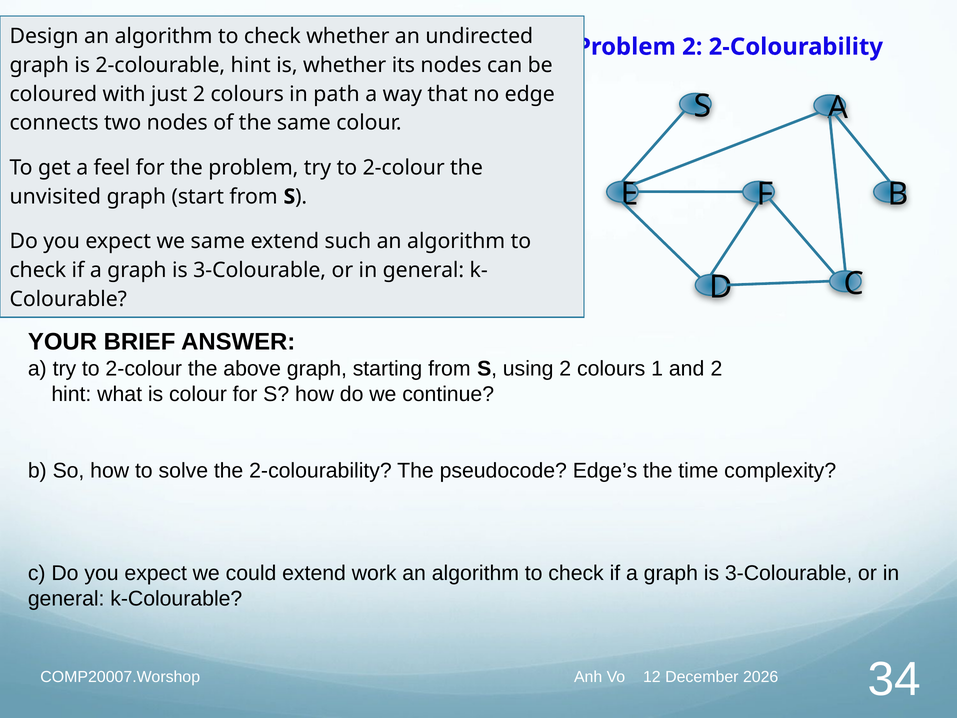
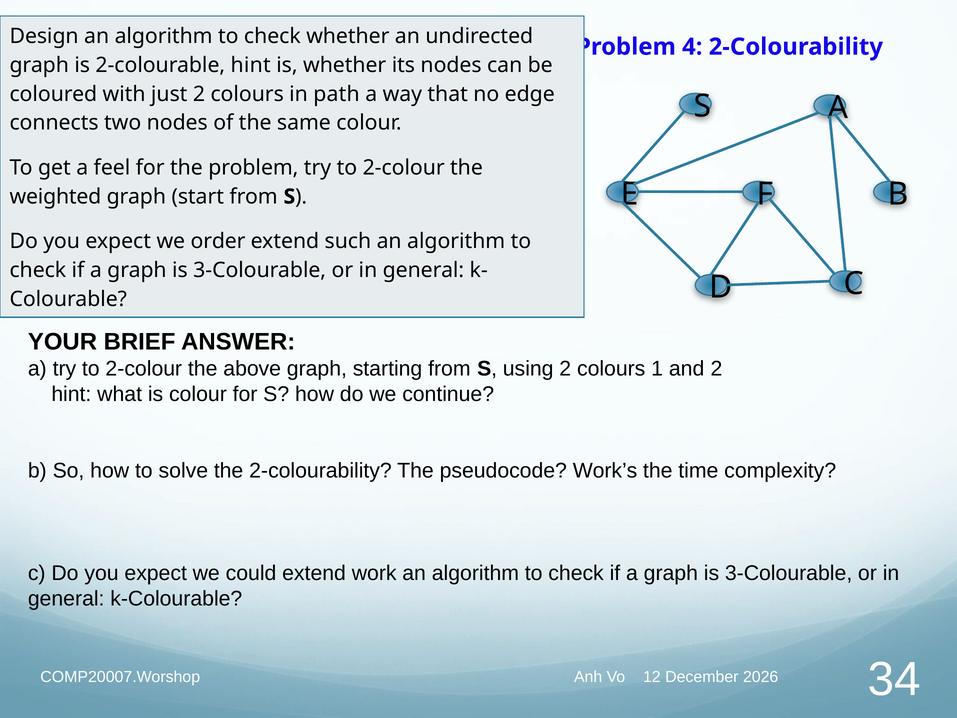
Problem 2: 2 -> 4 (692, 47)
unvisited: unvisited -> weighted (55, 197)
we same: same -> order (218, 241)
Edge’s: Edge’s -> Work’s (605, 471)
